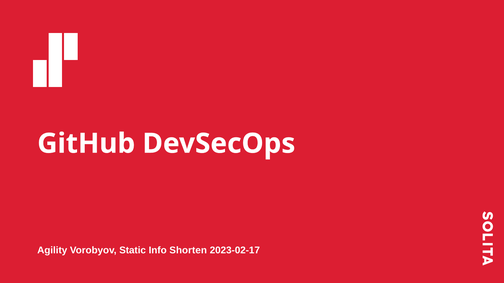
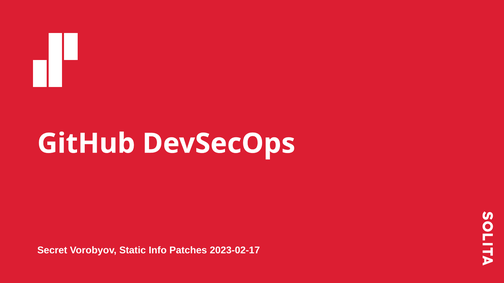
Agility: Agility -> Secret (52, 251)
Shorten: Shorten -> Patches (188, 251)
